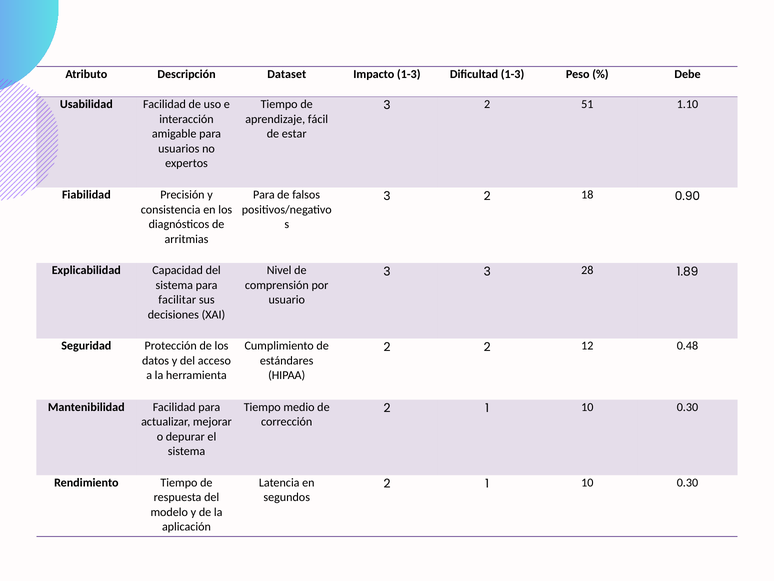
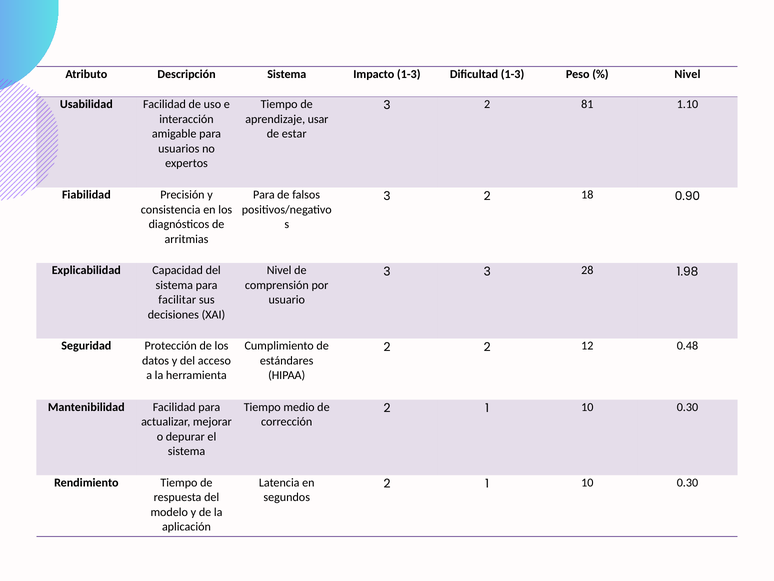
Descripción Dataset: Dataset -> Sistema (287, 74)
Debe: Debe -> Nivel (687, 74)
51: 51 -> 81 (587, 104)
fácil: fácil -> usar (318, 119)
1.89: 1.89 -> 1.98 (688, 271)
